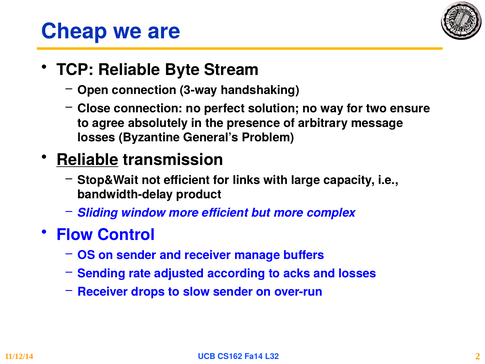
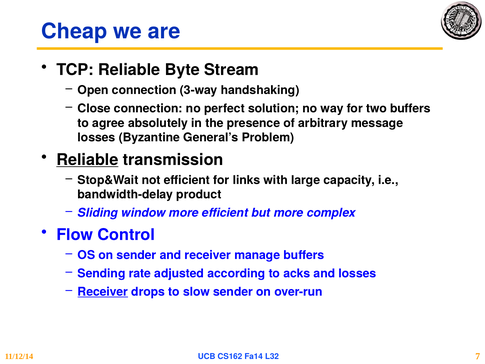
two ensure: ensure -> buffers (410, 108)
Receiver underline: none -> present (103, 292)
2: 2 -> 7 (478, 356)
